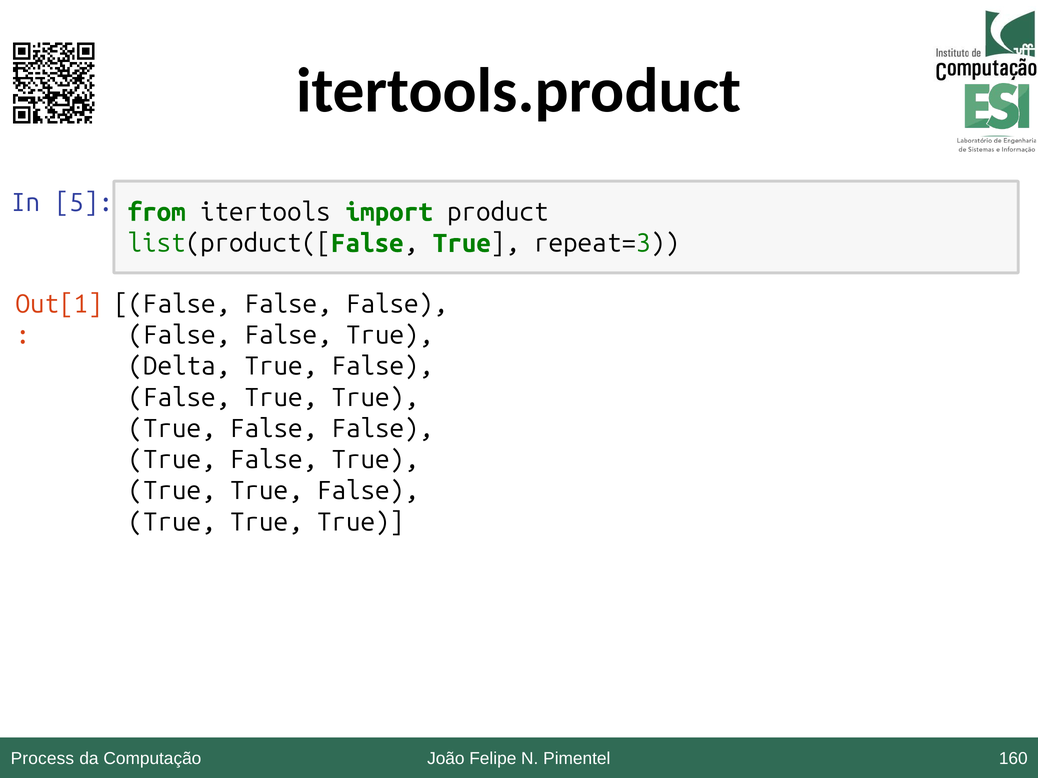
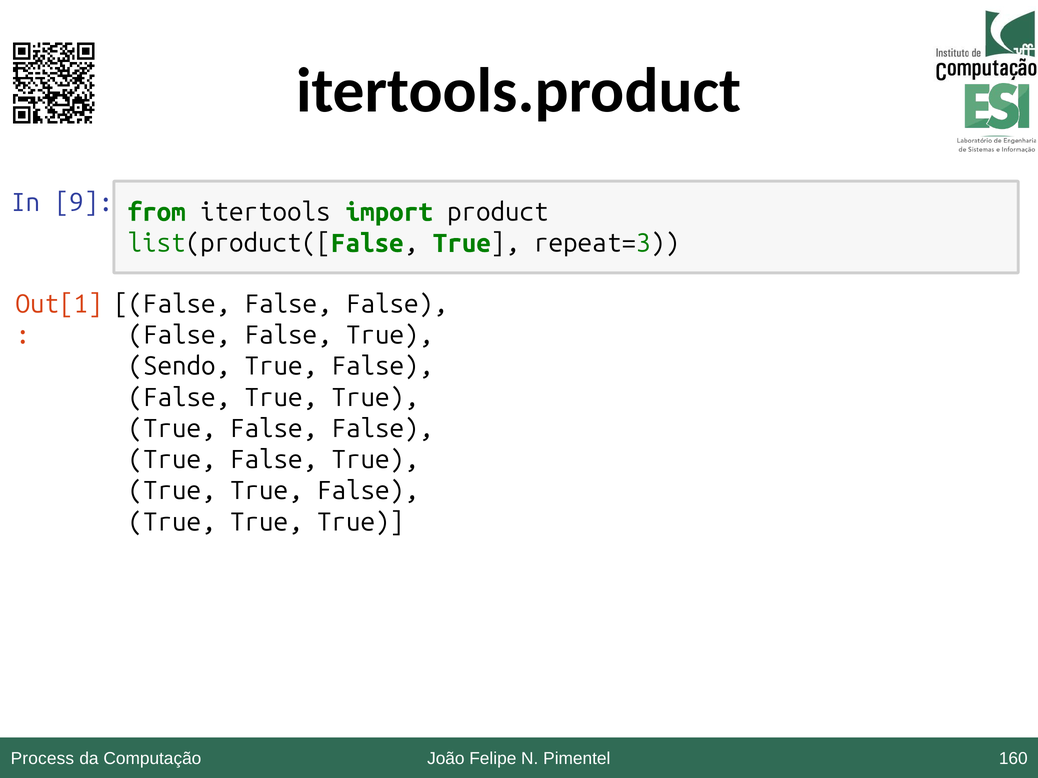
5: 5 -> 9 (84, 203)
Delta: Delta -> Sendo (179, 367)
